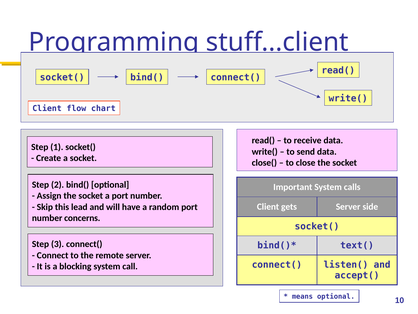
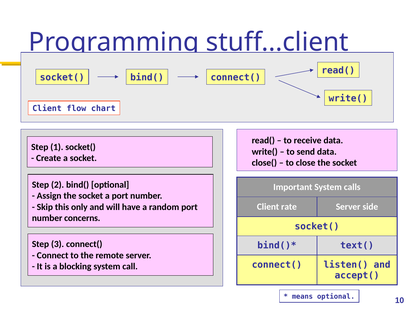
gets: gets -> rate (289, 207)
lead: lead -> only (79, 207)
